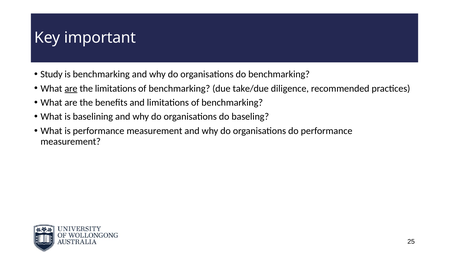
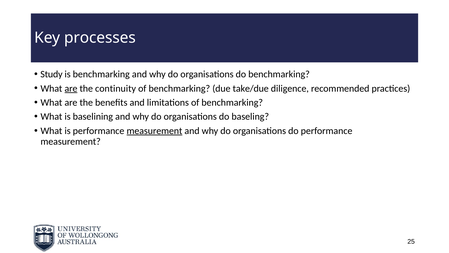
important: important -> processes (100, 38)
the limitations: limitations -> continuity (116, 88)
measurement underline: none -> present (154, 131)
